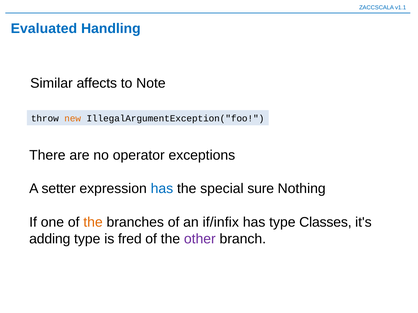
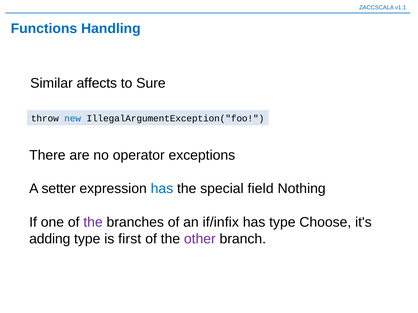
Evaluated: Evaluated -> Functions (44, 29)
Note: Note -> Sure (151, 84)
new colour: orange -> blue (73, 119)
sure: sure -> field (261, 189)
the colour: orange -> purple (93, 222)
Classes: Classes -> Choose (325, 222)
fred: fred -> first (130, 239)
